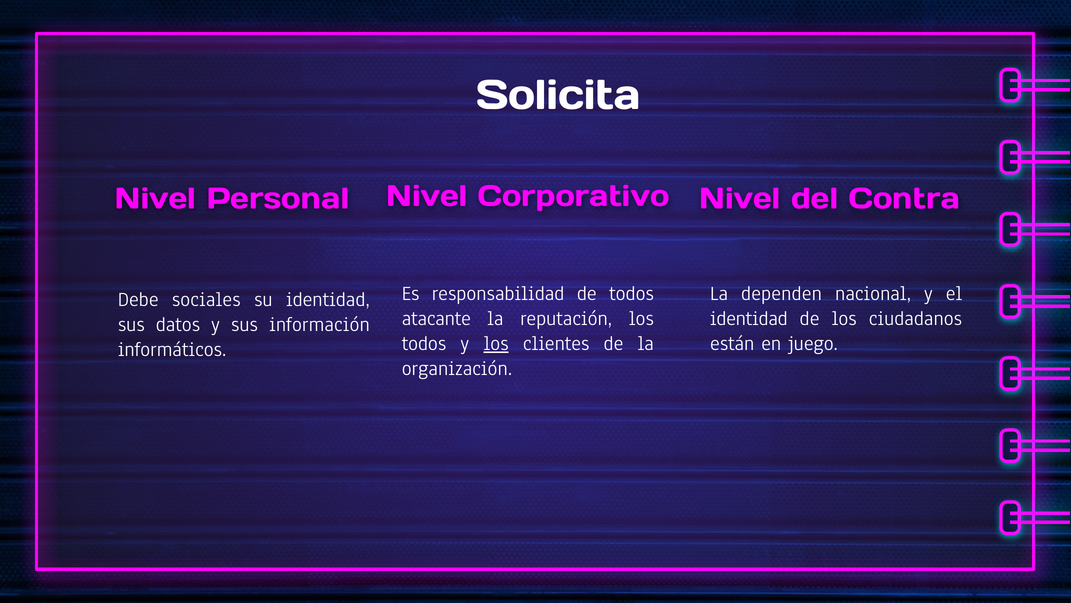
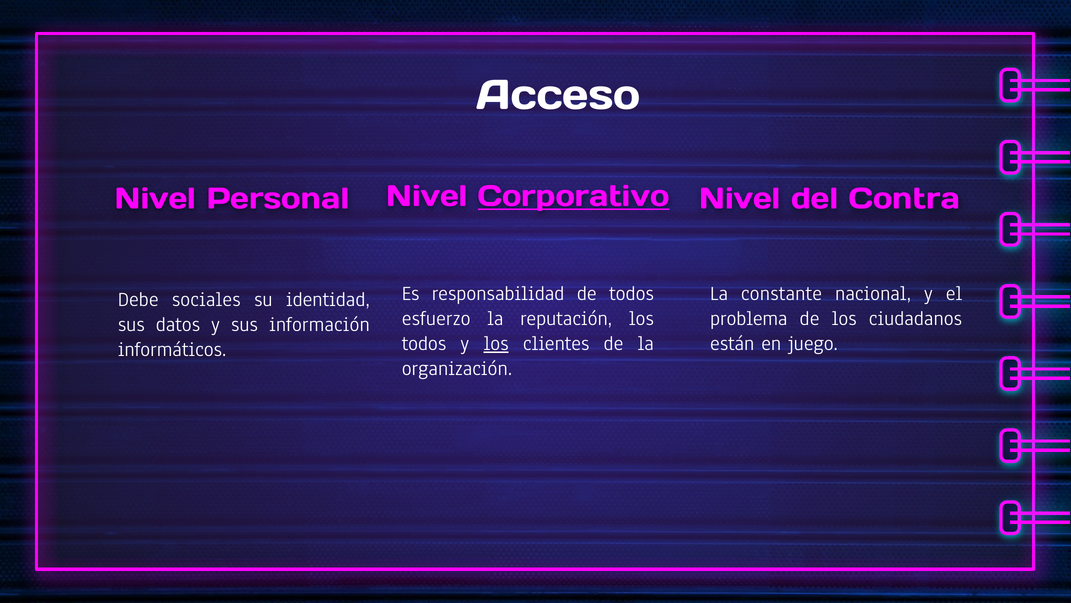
Solicita: Solicita -> Acceso (558, 96)
Corporativo underline: none -> present (574, 196)
dependen: dependen -> constante (781, 293)
atacante: atacante -> esfuerzo (436, 318)
identidad: identidad -> problema (749, 318)
